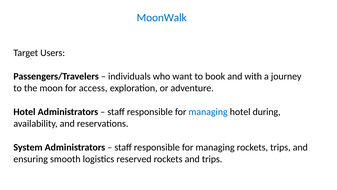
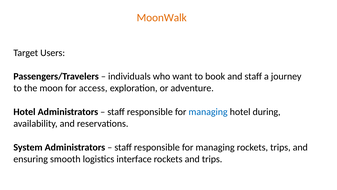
MoonWalk colour: blue -> orange (162, 18)
and with: with -> staff (253, 76)
reserved: reserved -> interface (134, 159)
